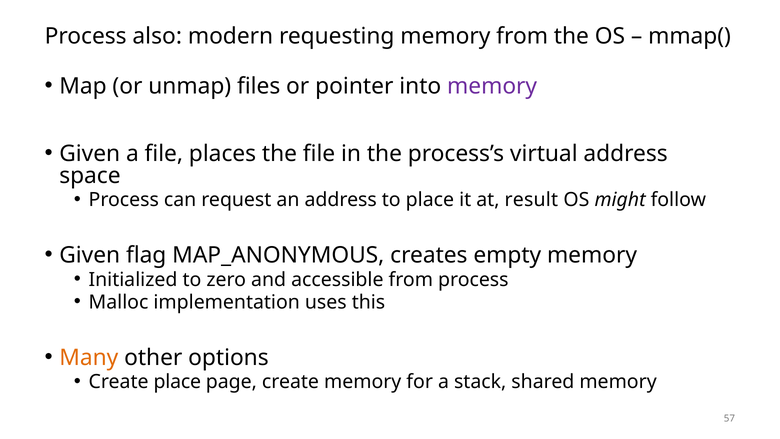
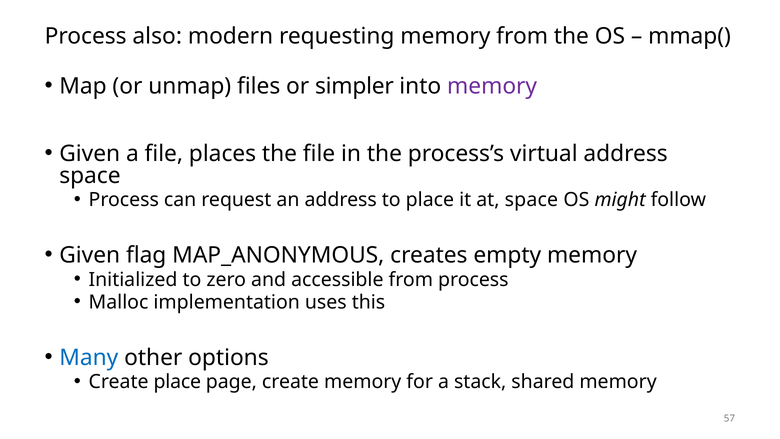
pointer: pointer -> simpler (354, 86)
at result: result -> space (531, 200)
Many colour: orange -> blue (89, 357)
